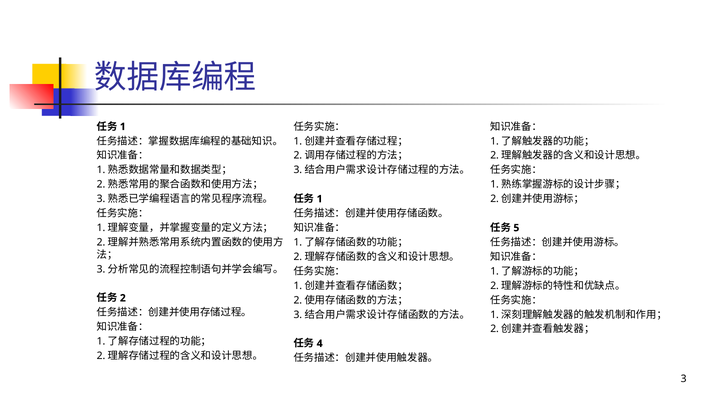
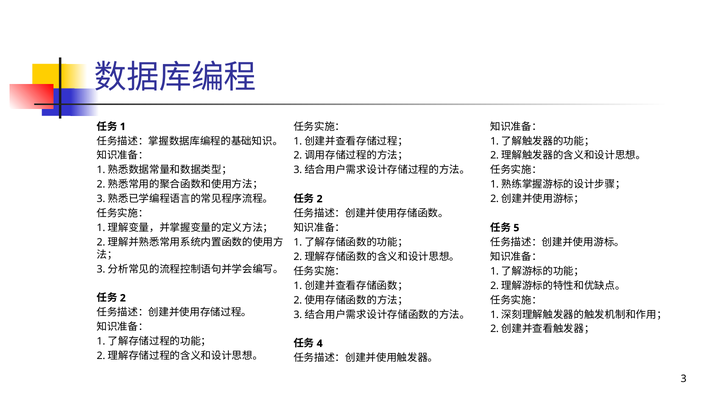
1: 1 -> 2 (320, 199)
